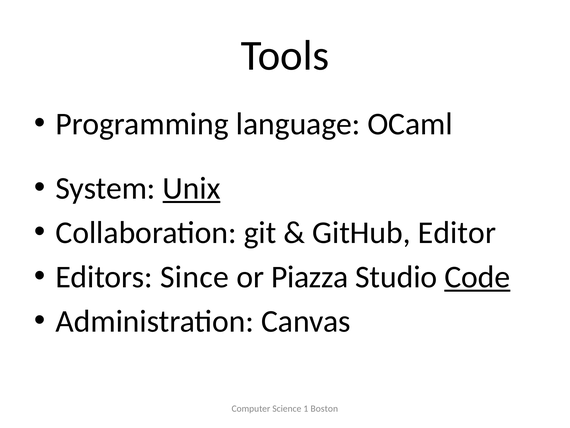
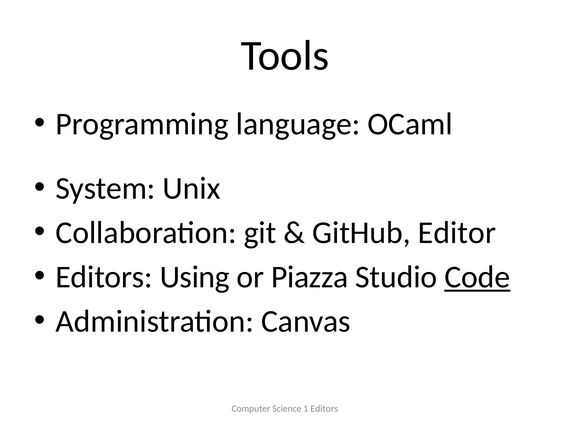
Unix underline: present -> none (192, 188)
Since: Since -> Using (195, 277)
1 Boston: Boston -> Editors (324, 408)
